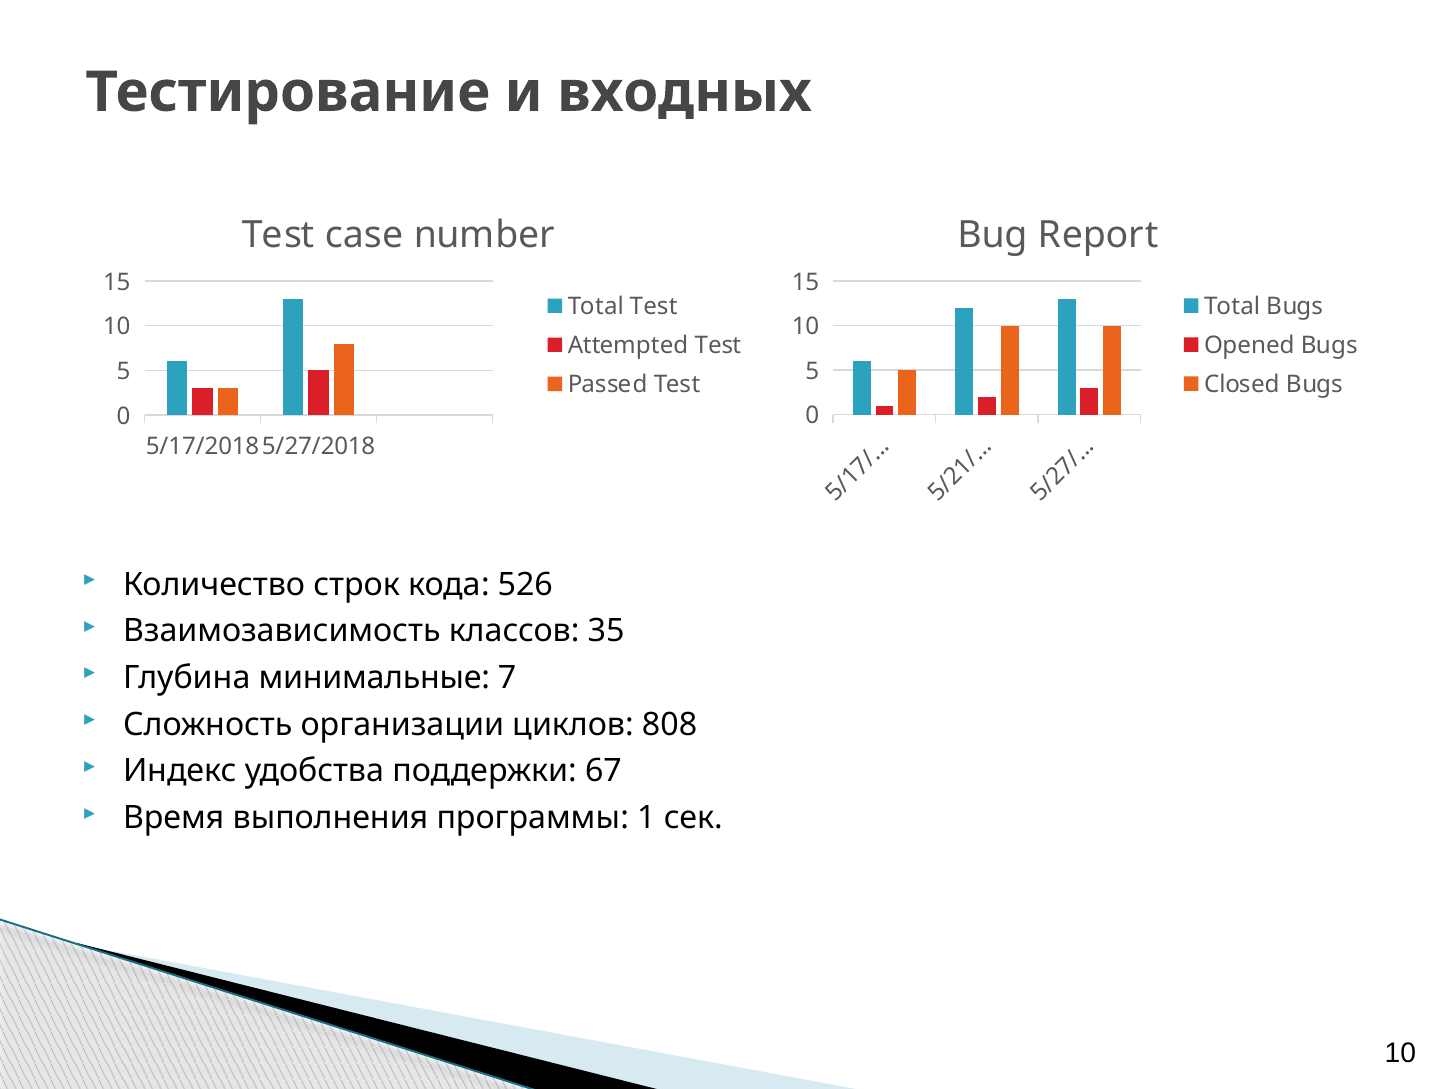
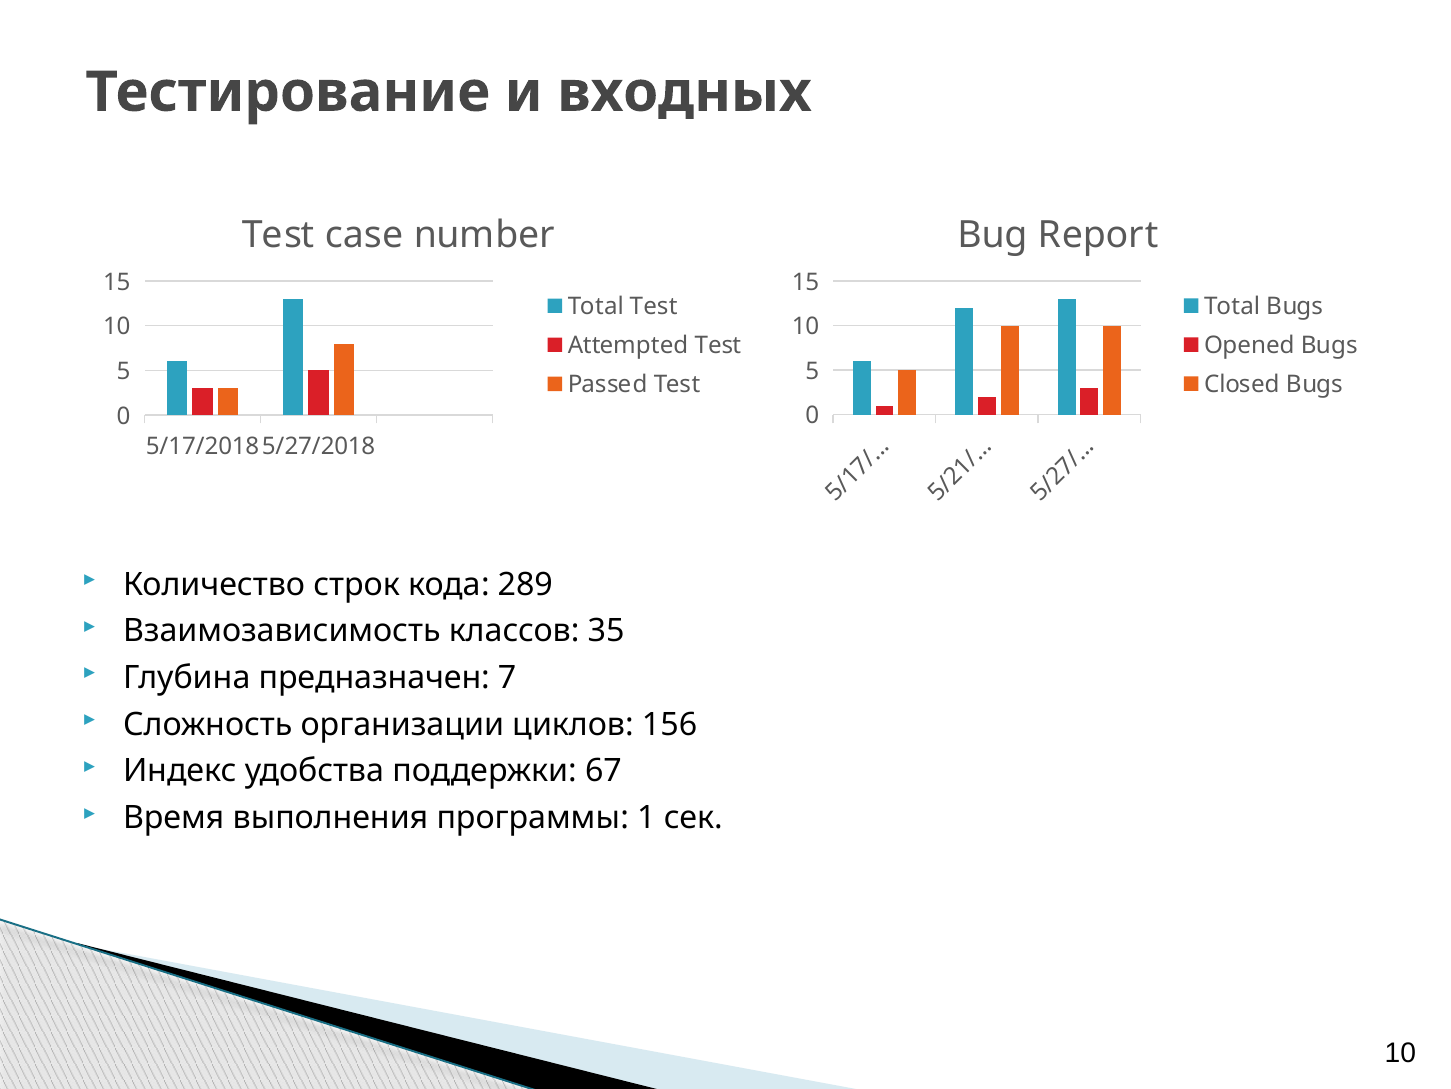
526: 526 -> 289 (525, 584)
минимальные: минимальные -> предназначен (374, 677)
808: 808 -> 156 (670, 724)
